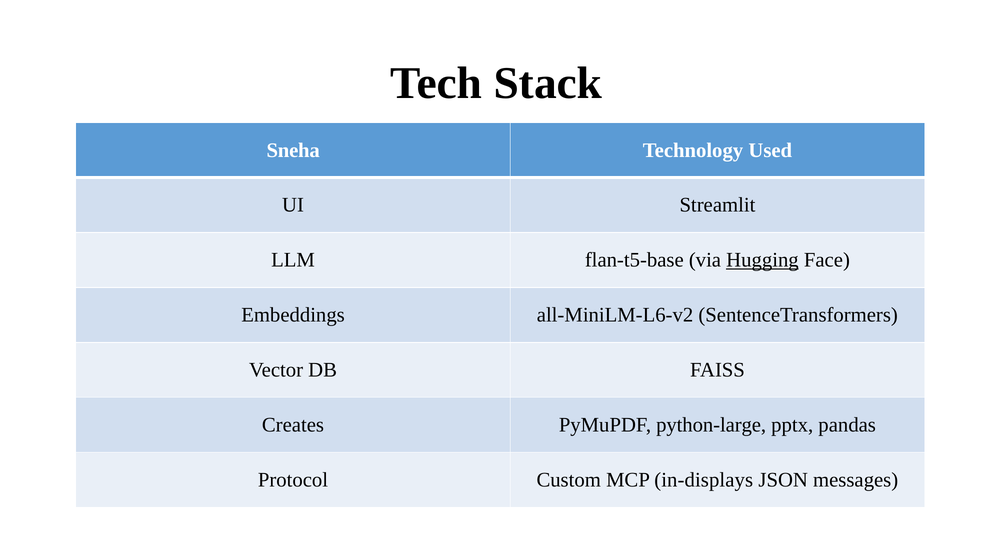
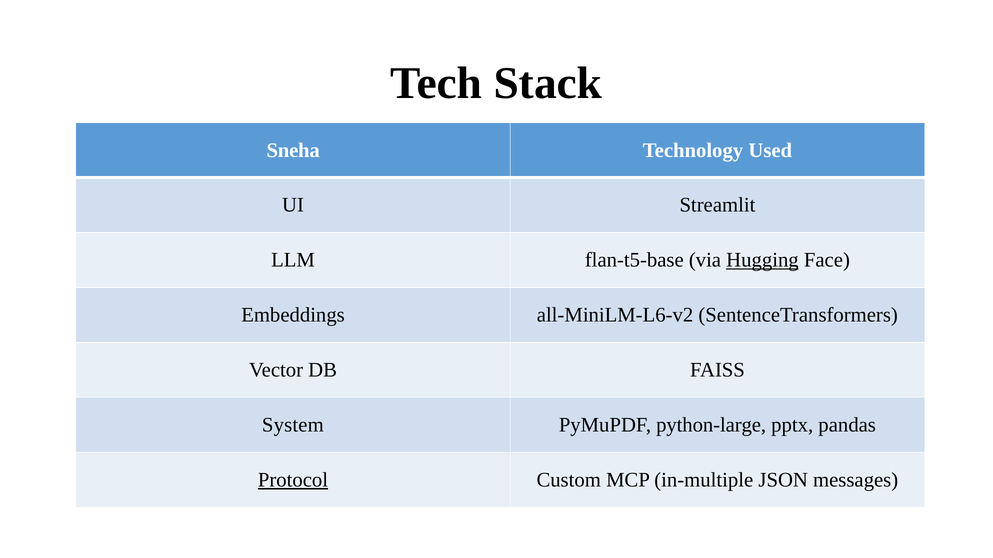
Creates: Creates -> System (293, 425)
Protocol underline: none -> present (293, 480)
in-displays: in-displays -> in-multiple (704, 480)
